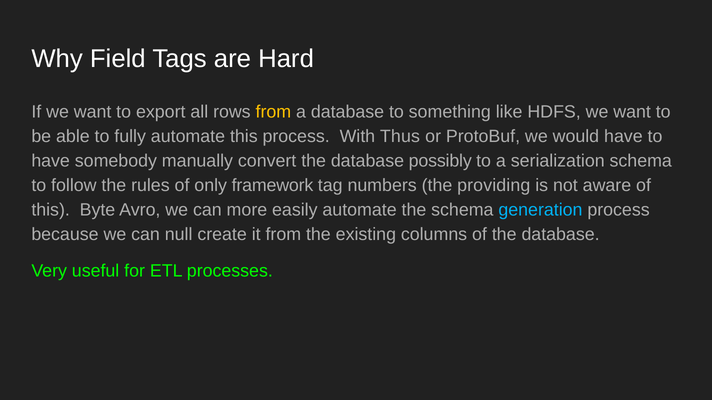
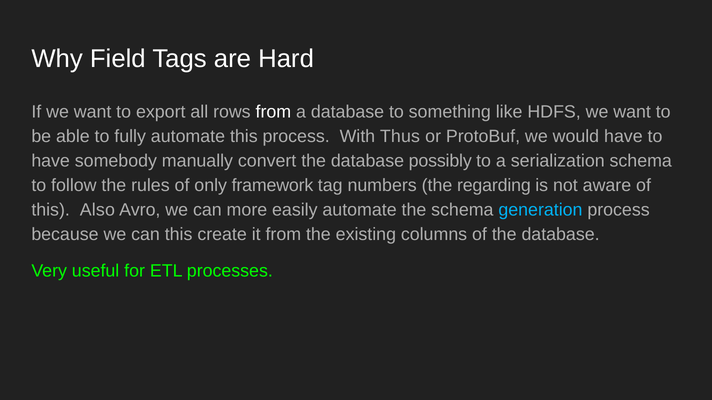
from colour: yellow -> white (273, 112)
providing: providing -> regarding (494, 186)
Byte: Byte -> Also (97, 210)
can null: null -> this (179, 235)
